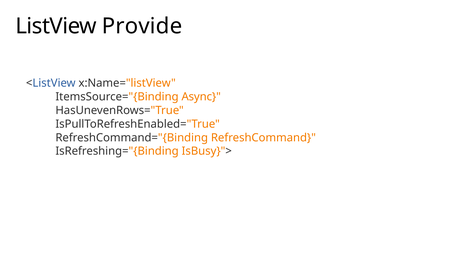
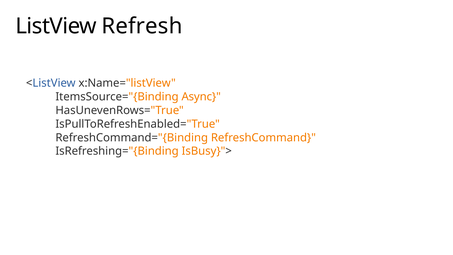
Provide: Provide -> Refresh (142, 26)
